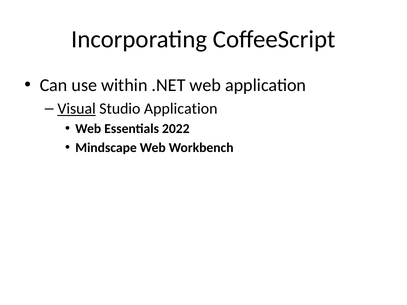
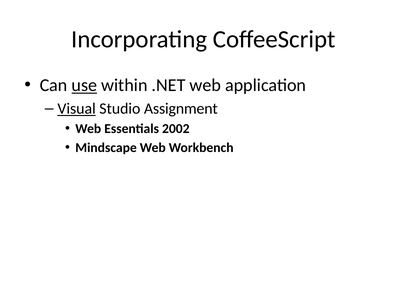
use underline: none -> present (84, 85)
Studio Application: Application -> Assignment (181, 109)
2022: 2022 -> 2002 (176, 129)
